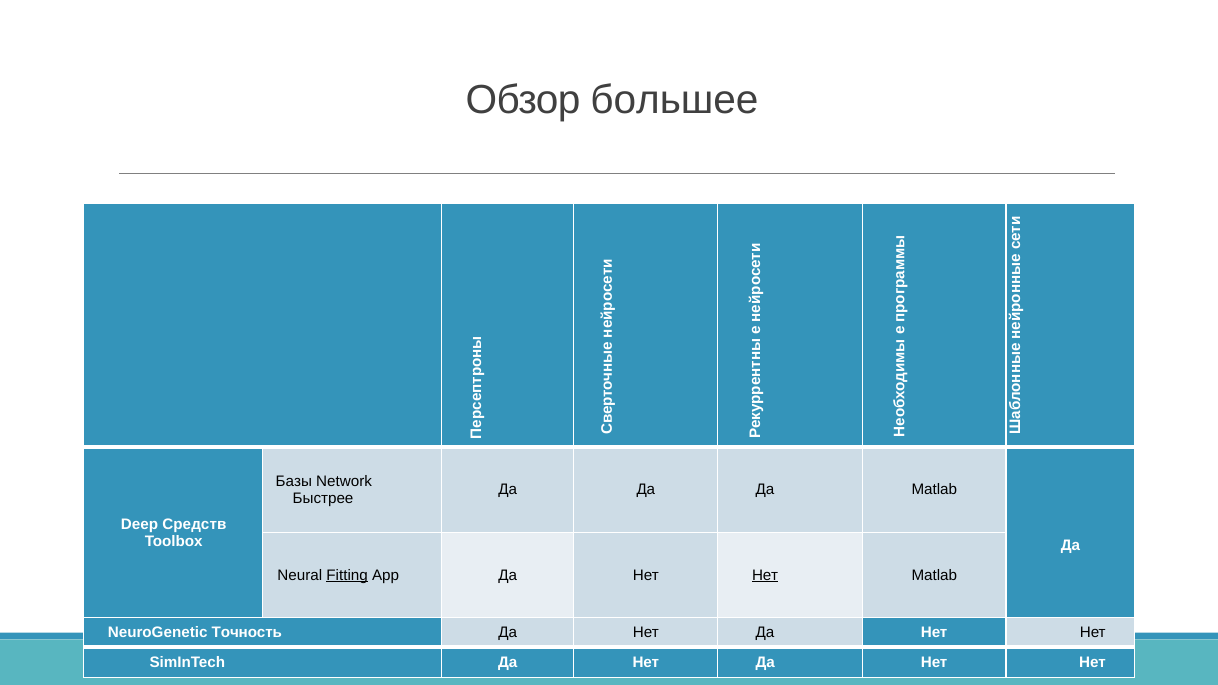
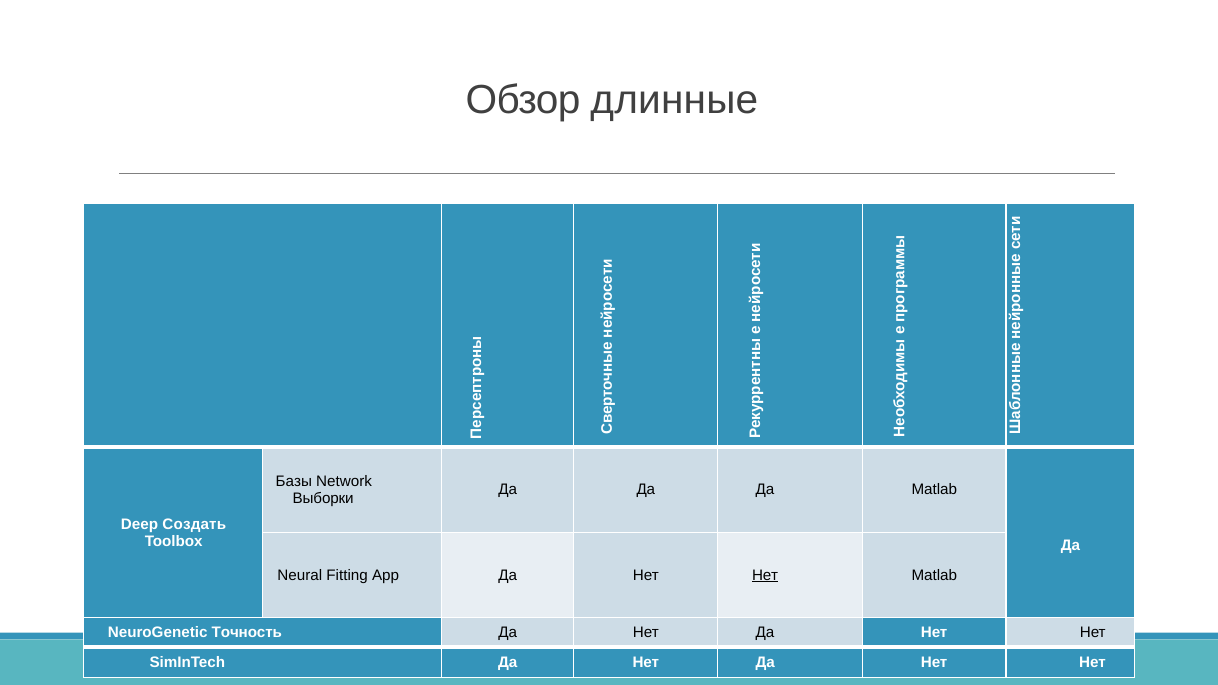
большее: большее -> длинные (674, 100)
Быстрее: Быстрее -> Выборки (323, 499)
Средств: Средств -> Создать (194, 524)
Fitting underline: present -> none (347, 576)
